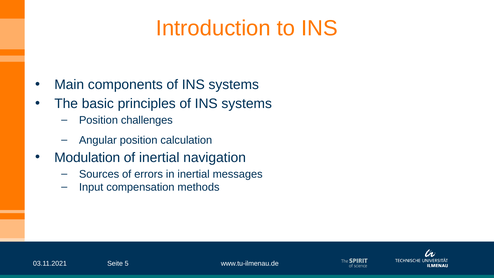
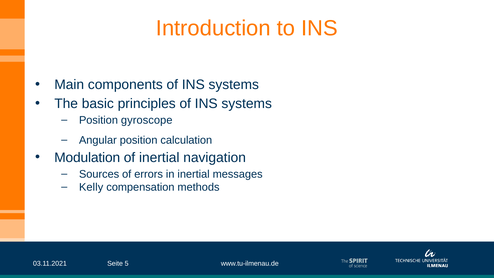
challenges: challenges -> gyroscope (147, 120)
Input: Input -> Kelly (91, 187)
